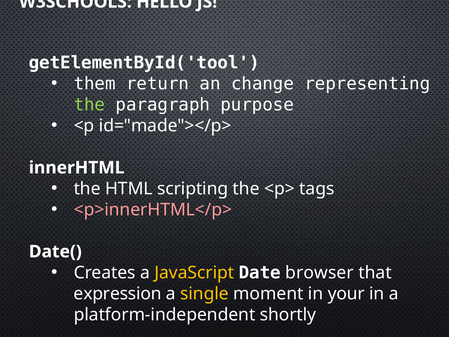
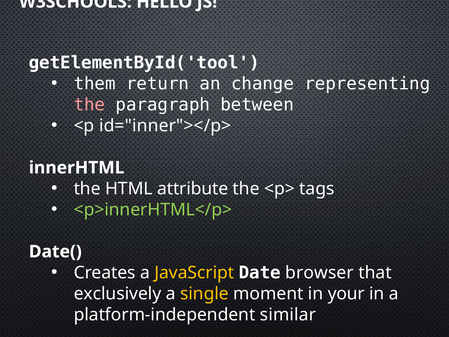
the colour: light green -> pink (89, 105)
purpose: purpose -> between (257, 105)
id="made"></p>: id="made"></p> -> id="inner"></p> (165, 126)
scripting: scripting -> attribute (193, 189)
<p>innerHTML</p> colour: pink -> light green (153, 210)
expression: expression -> exclusively (118, 293)
shortly: shortly -> similar (288, 314)
